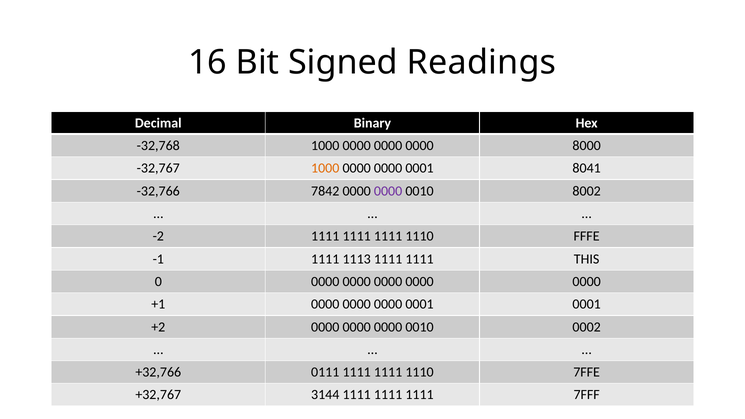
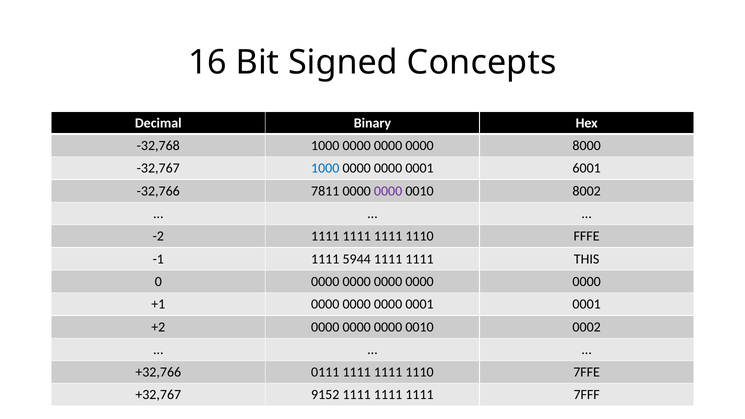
Readings: Readings -> Concepts (482, 63)
1000 colour: orange -> blue (325, 168)
8041: 8041 -> 6001 (587, 168)
7842: 7842 -> 7811 (325, 191)
1113: 1113 -> 5944 (357, 259)
3144: 3144 -> 9152 (325, 395)
